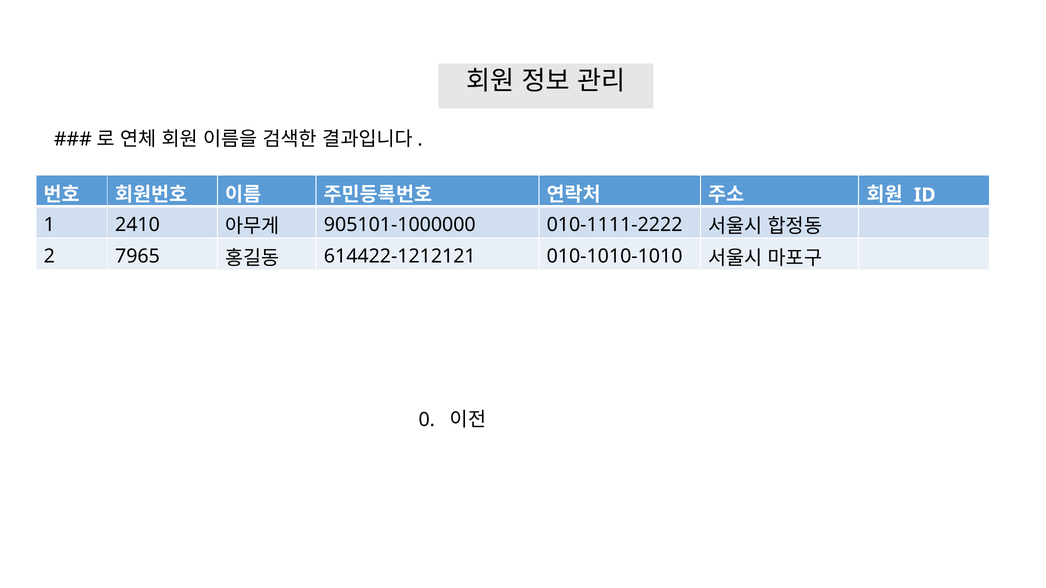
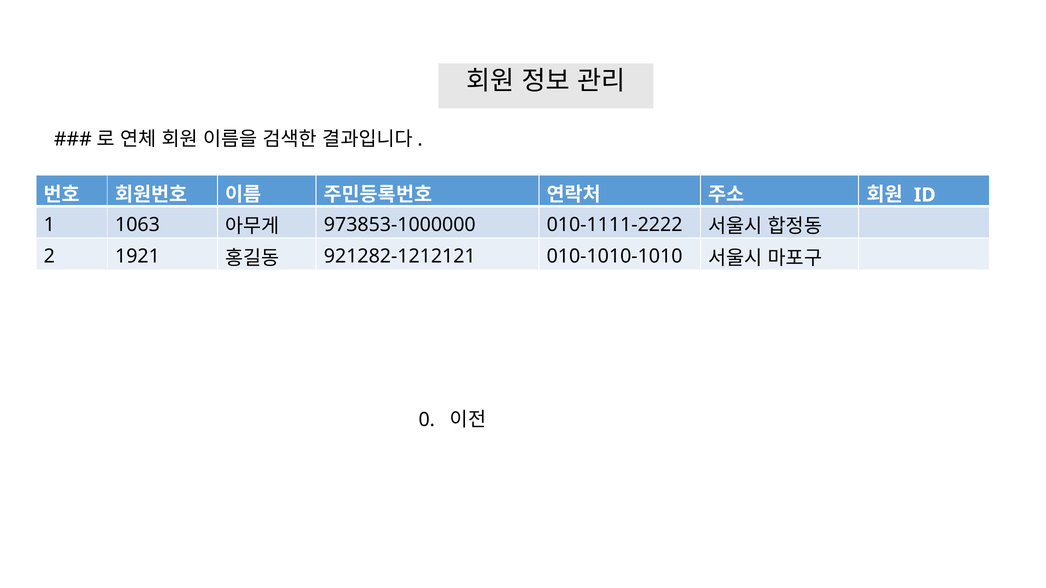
2410: 2410 -> 1063 (138, 225)
905101-1000000: 905101-1000000 -> 973853-1000000 (400, 225)
7965: 7965 -> 1921 (138, 257)
614422-1212121: 614422-1212121 -> 921282-1212121 (400, 257)
